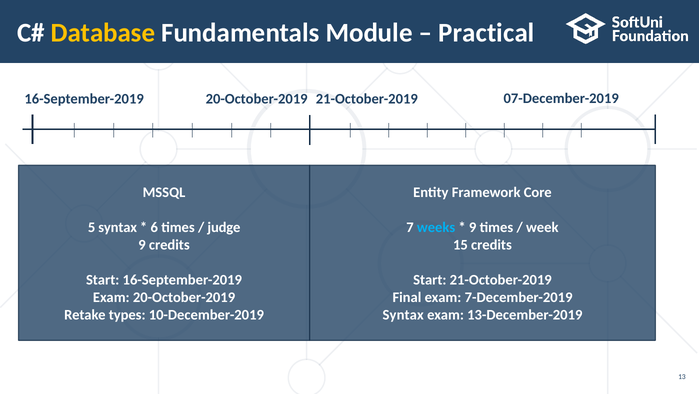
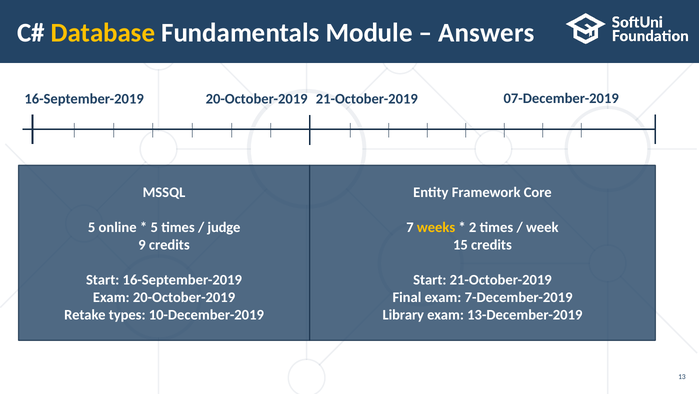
Practical: Practical -> Answers (486, 33)
5 syntax: syntax -> online (118, 227)
6: 6 -> 5 (154, 227)
weeks colour: light blue -> yellow (436, 227)
9: 9 -> 2 (473, 227)
Syntax: Syntax -> Library (403, 315)
